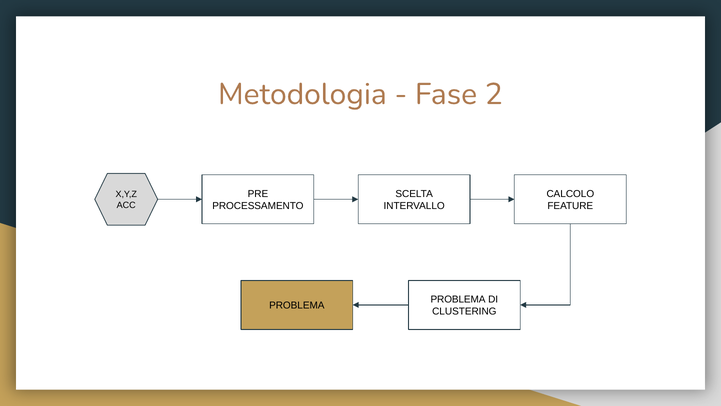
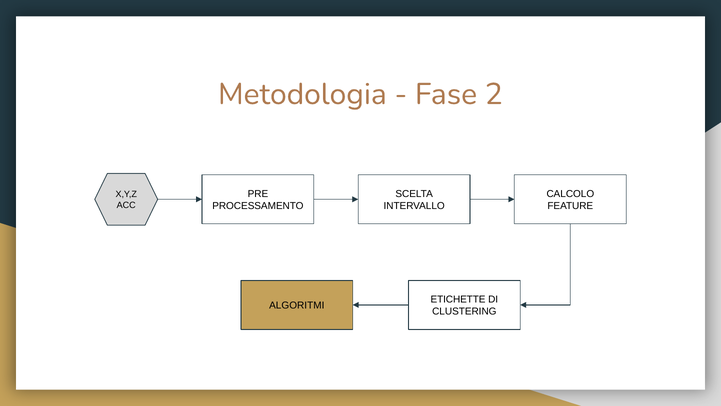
PROBLEMA: PROBLEMA -> ETICHETTE (458, 299)
PROBLEMA: PROBLEMA -> ALGORITMI (297, 305)
